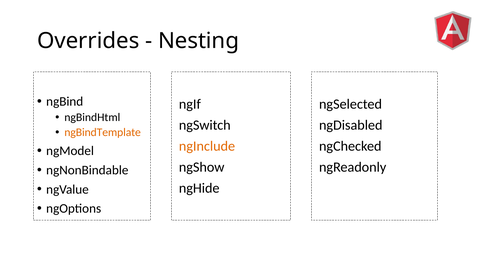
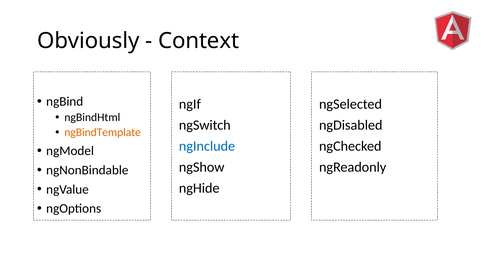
Overrides: Overrides -> Obviously (88, 41)
Nesting: Nesting -> Context (199, 41)
ngInclude colour: orange -> blue (207, 146)
